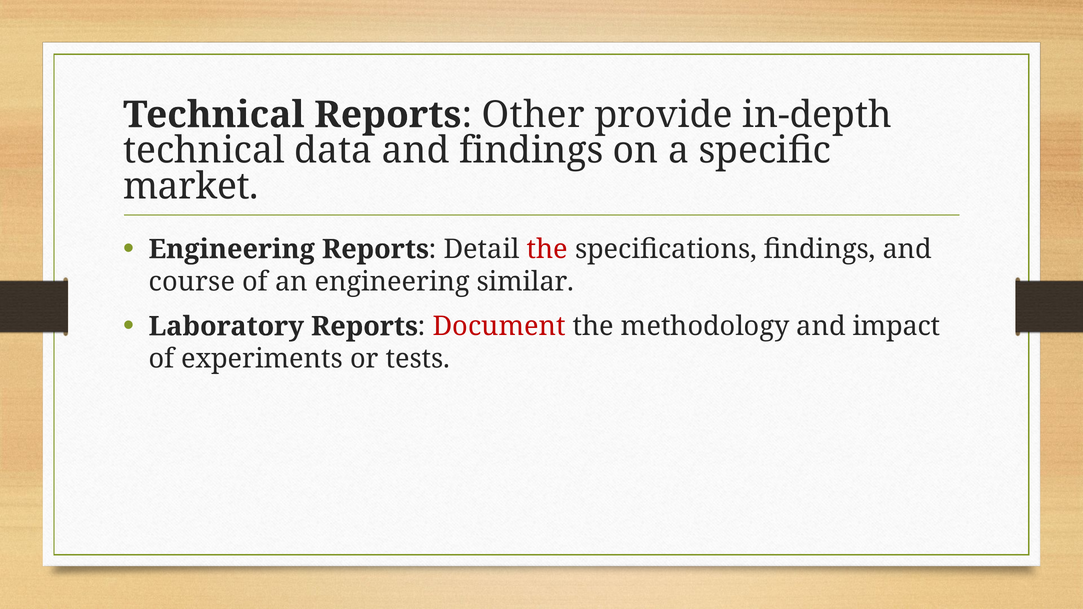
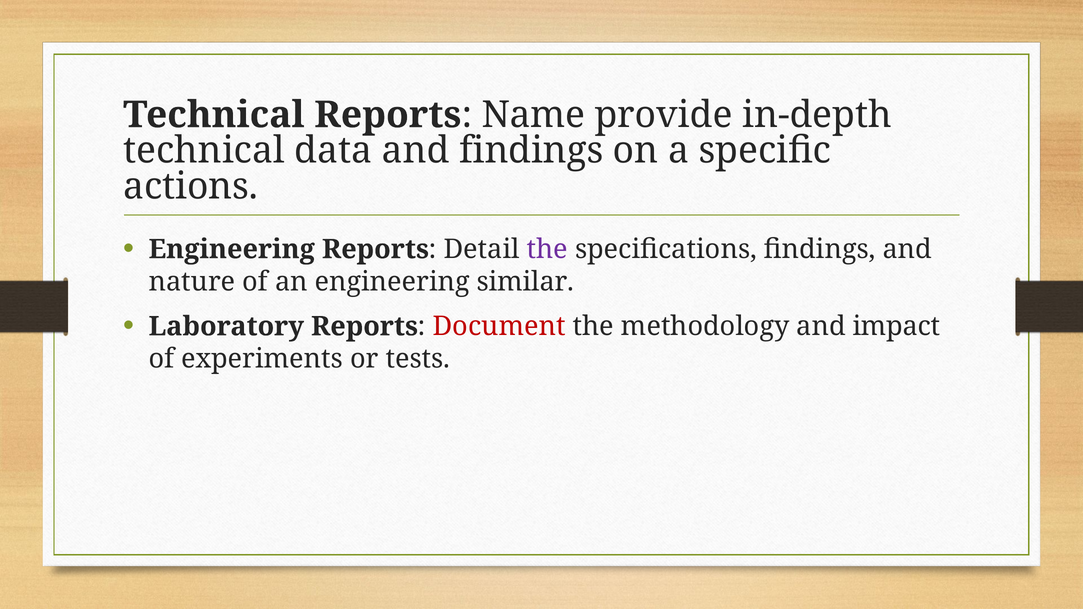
Other: Other -> Name (534, 115)
market: market -> actions (191, 186)
the colour: red -> purple (547, 249)
course: course -> nature (192, 282)
